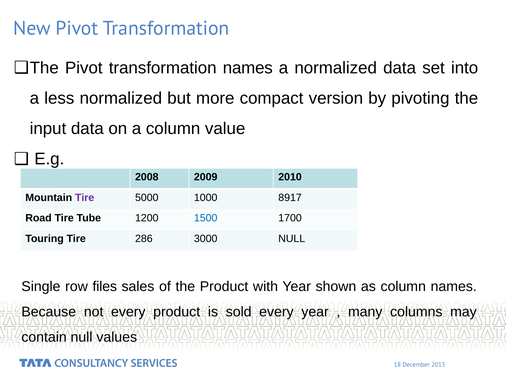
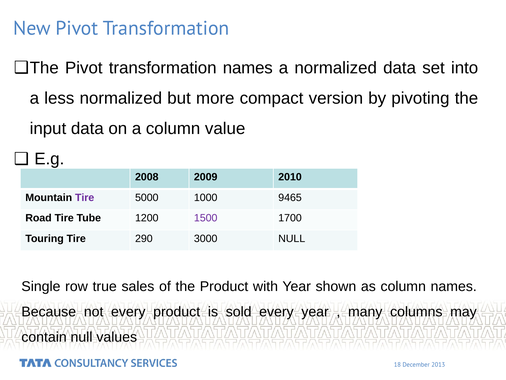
8917: 8917 -> 9465 (290, 197)
1500 colour: blue -> purple (206, 218)
286: 286 -> 290 (144, 238)
files: files -> true (105, 286)
